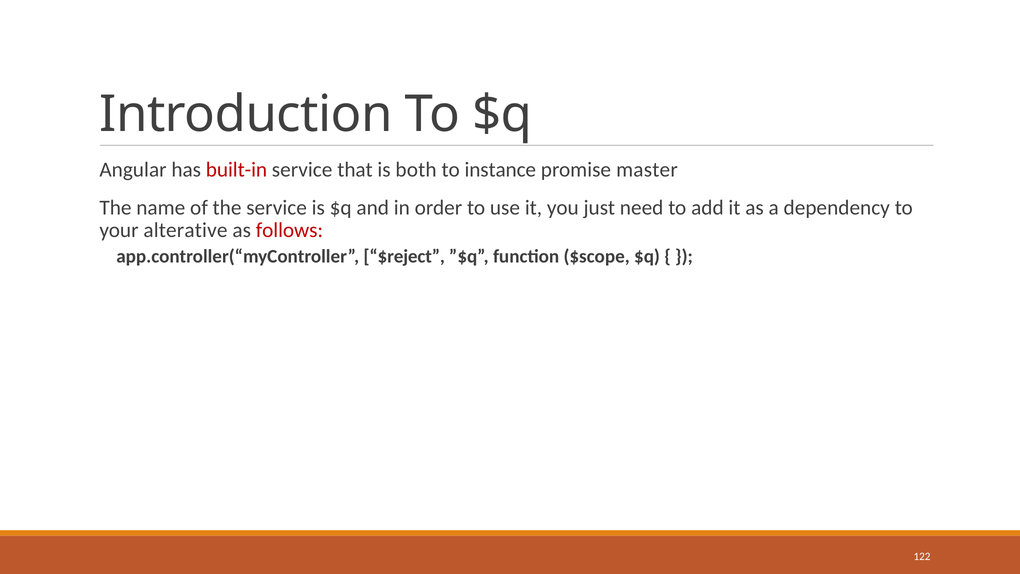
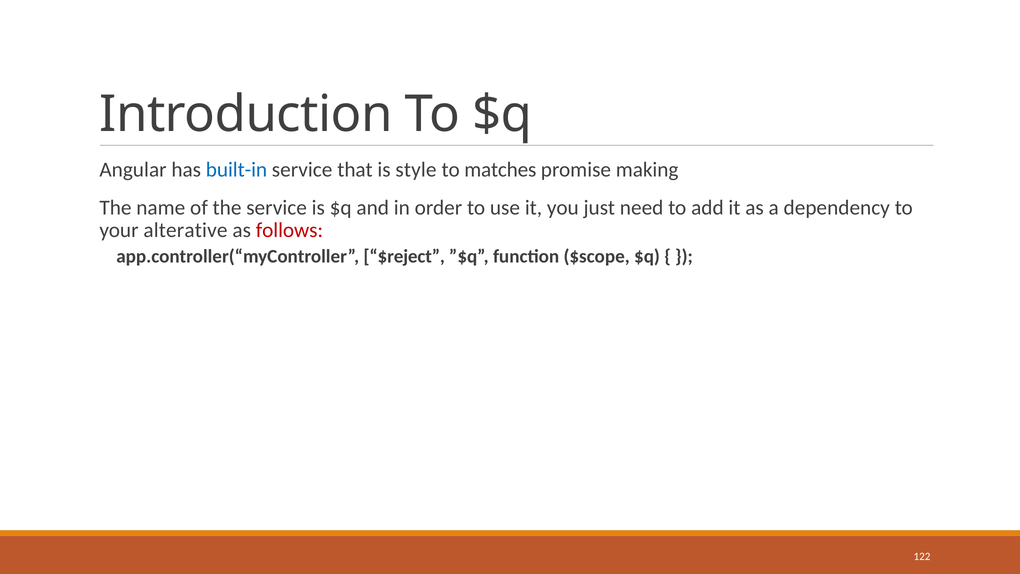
built-in colour: red -> blue (237, 170)
both: both -> style (416, 170)
instance: instance -> matches (500, 170)
master: master -> making (647, 170)
